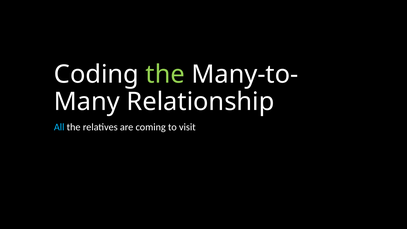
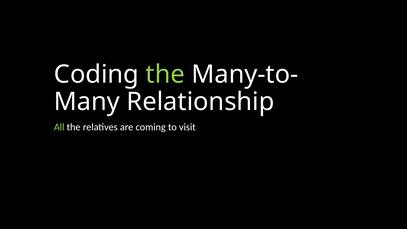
All colour: light blue -> light green (59, 127)
